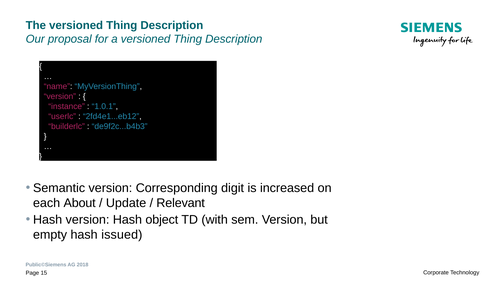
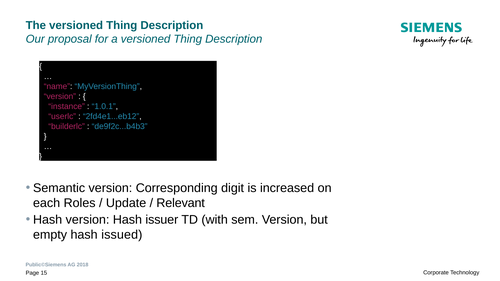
About: About -> Roles (80, 203)
object: object -> issuer (162, 220)
